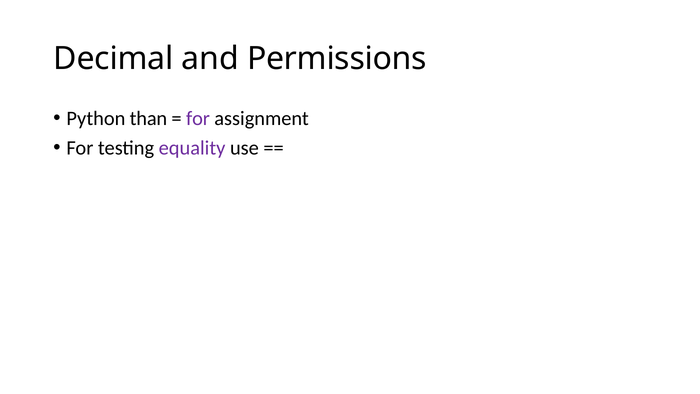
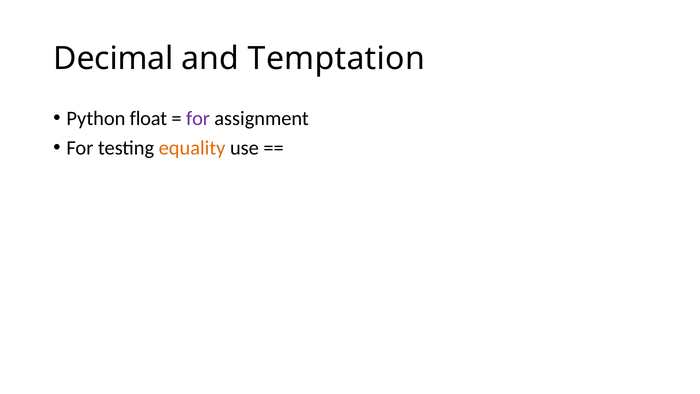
Permissions: Permissions -> Temptation (336, 59)
than: than -> float (148, 118)
equality colour: purple -> orange (192, 148)
